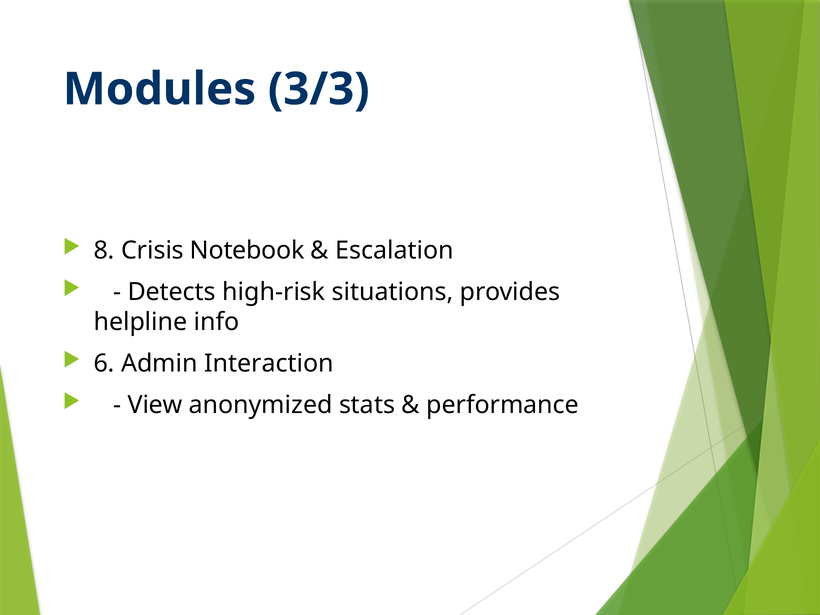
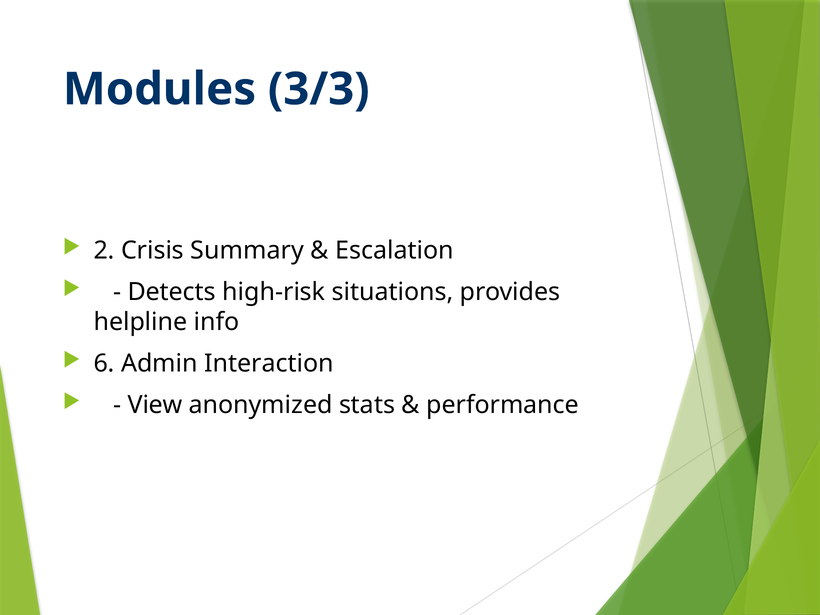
8: 8 -> 2 (104, 251)
Notebook: Notebook -> Summary (247, 251)
